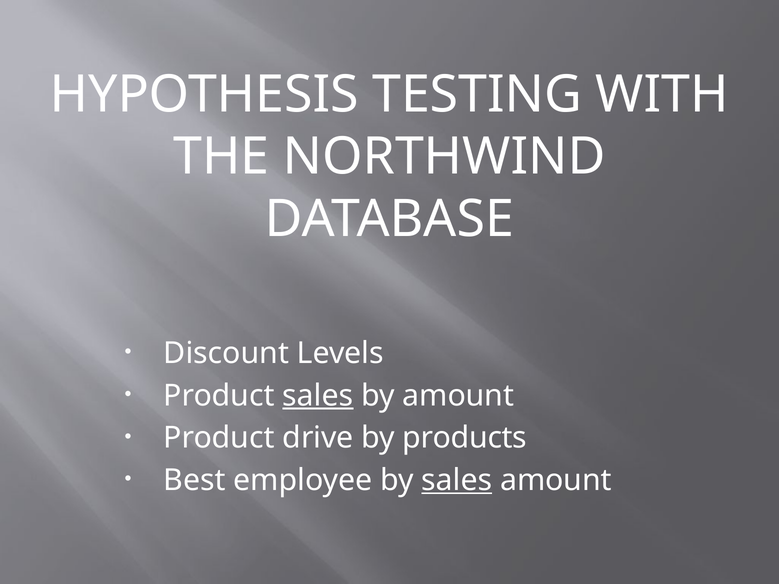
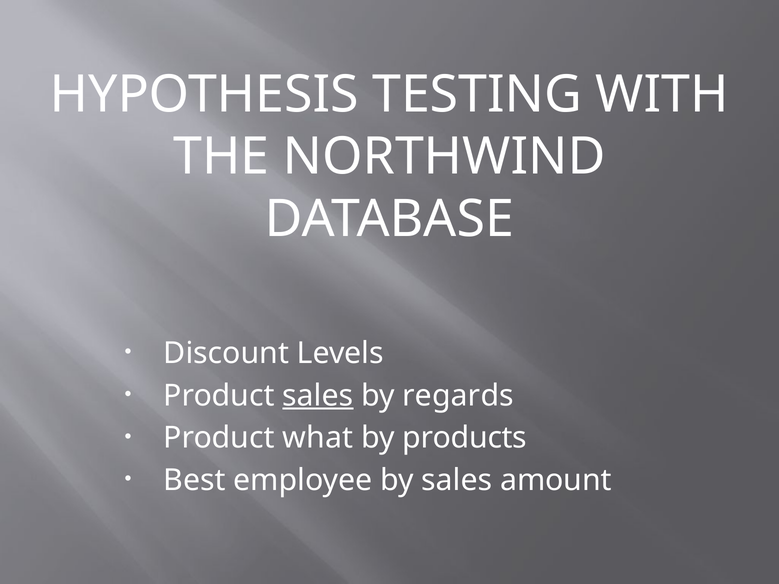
by amount: amount -> regards (458, 396)
drive: drive -> what (318, 438)
sales underline: present -> none (457, 480)
